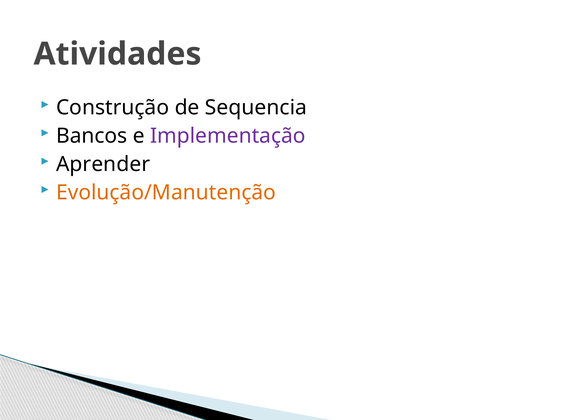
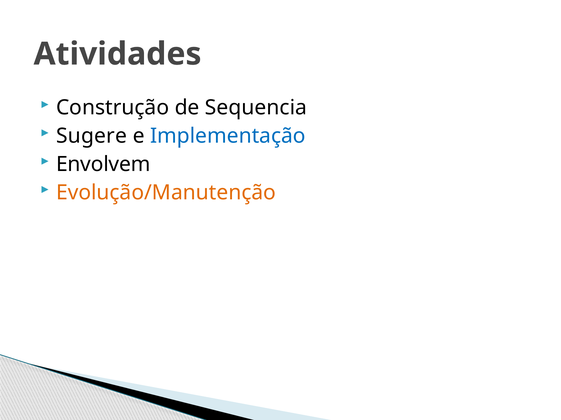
Bancos: Bancos -> Sugere (92, 136)
Implementação colour: purple -> blue (228, 136)
Aprender: Aprender -> Envolvem (103, 165)
